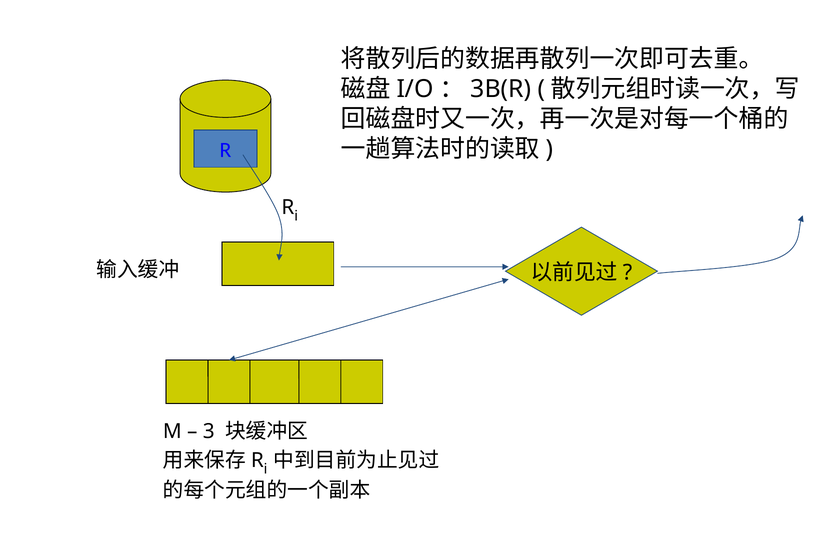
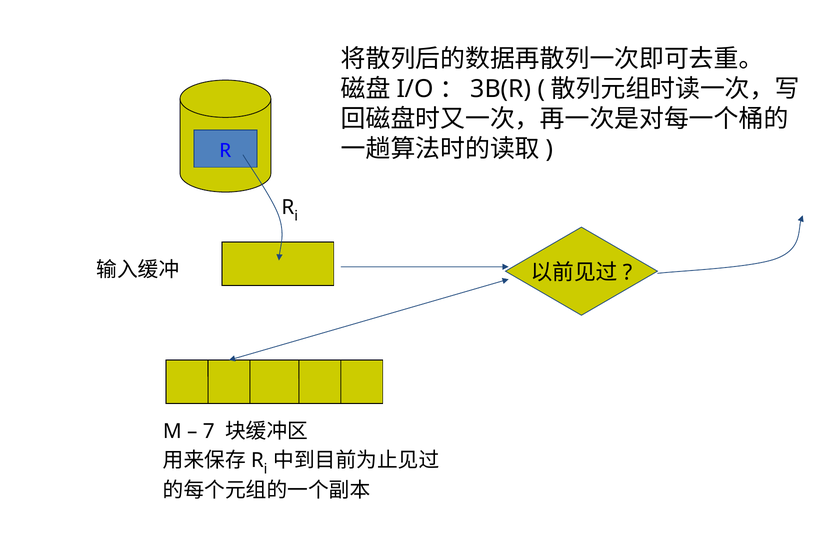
3: 3 -> 7 (209, 431)
